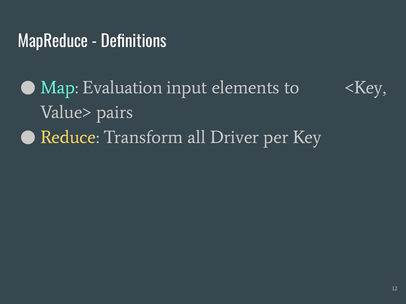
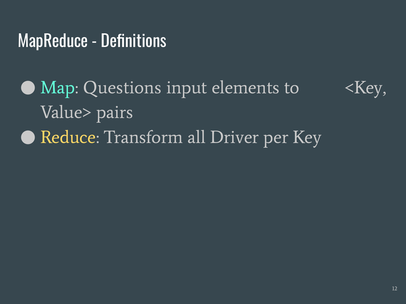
Evaluation: Evaluation -> Questions (122, 88)
